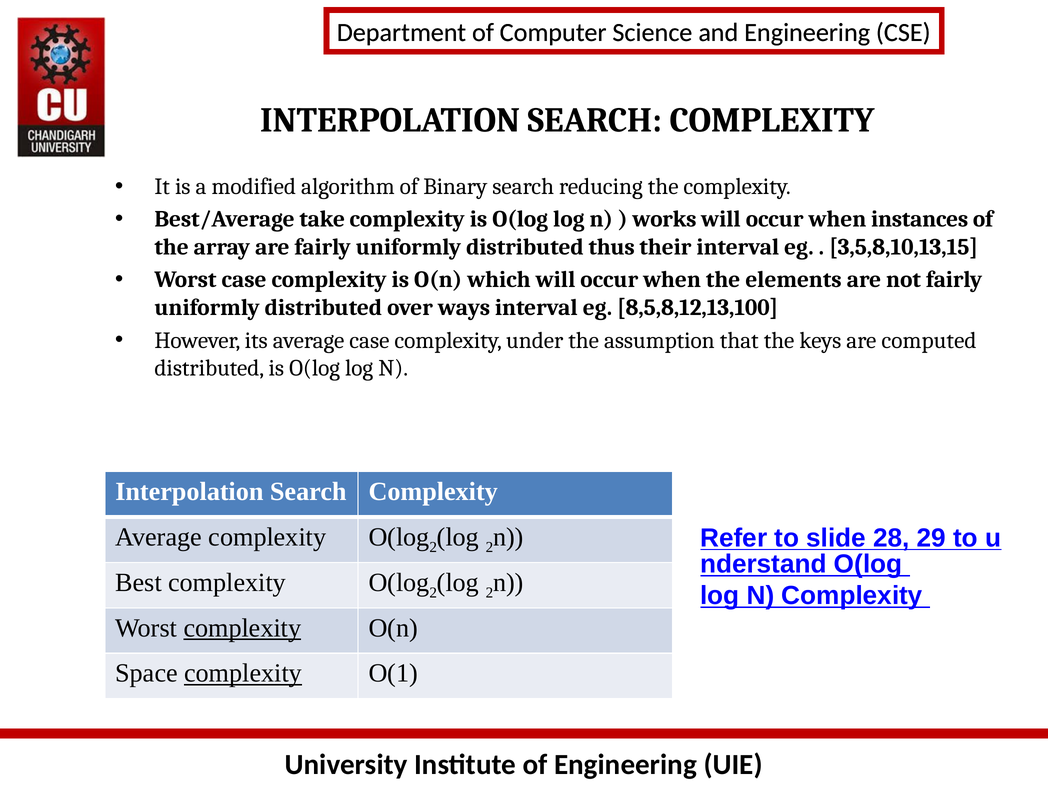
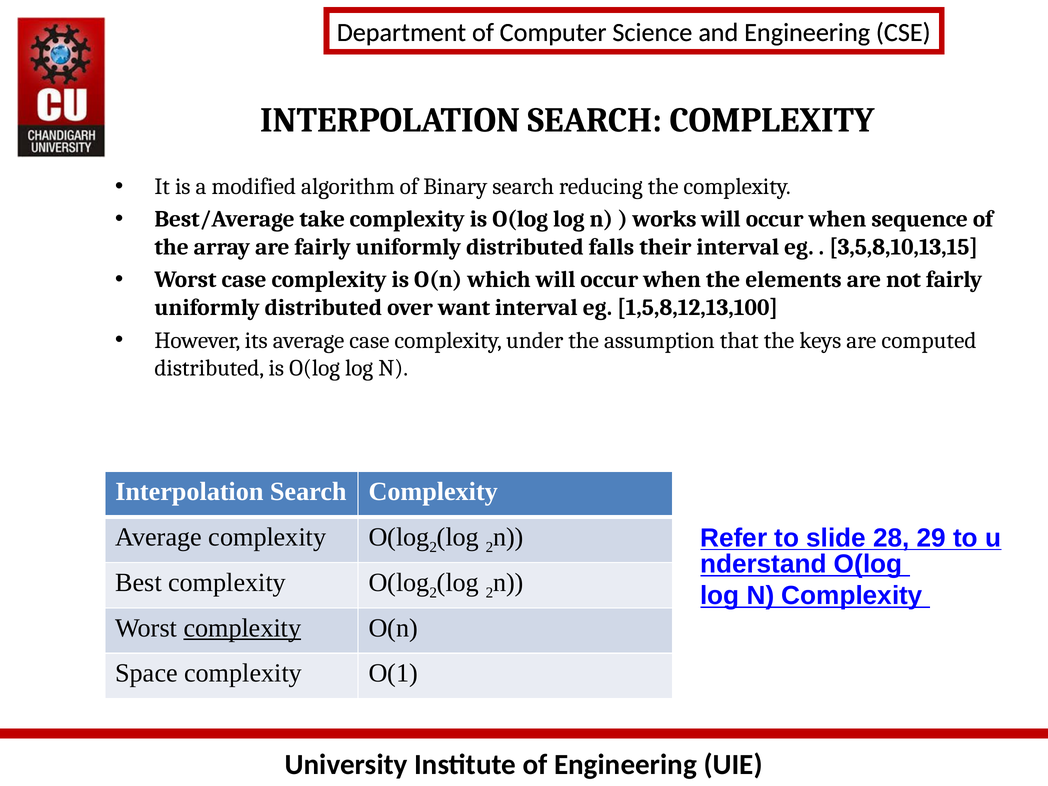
instances: instances -> sequence (920, 219)
thus: thus -> falls (611, 247)
ways: ways -> want (464, 308)
8,5,8,12,13,100: 8,5,8,12,13,100 -> 1,5,8,12,13,100 (698, 308)
complexity underline: present -> none (243, 673)
